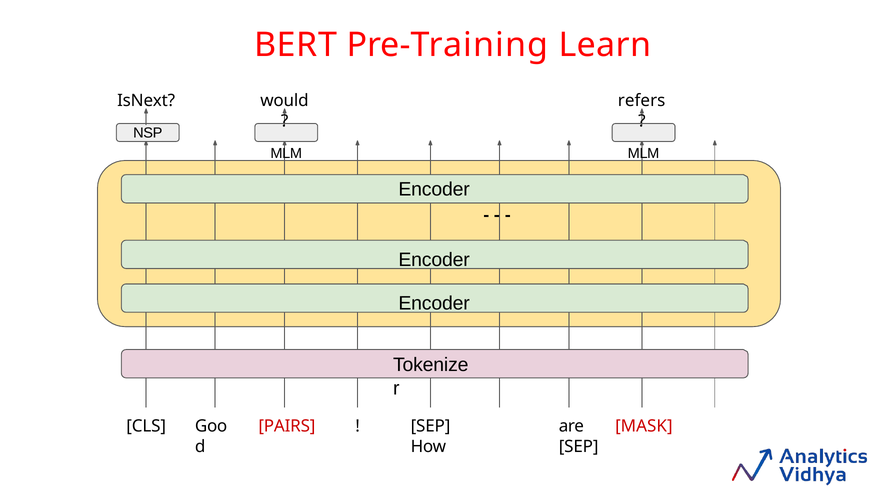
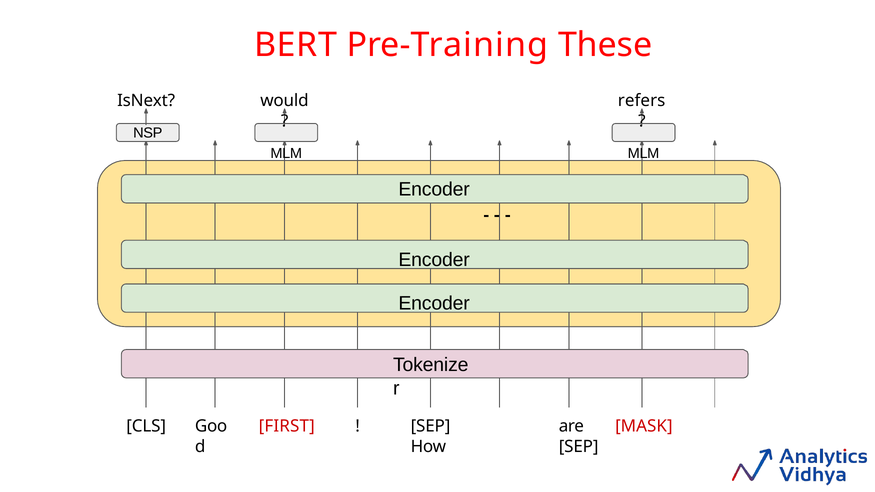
Learn: Learn -> These (605, 45)
PAIRS: PAIRS -> FIRST (287, 426)
